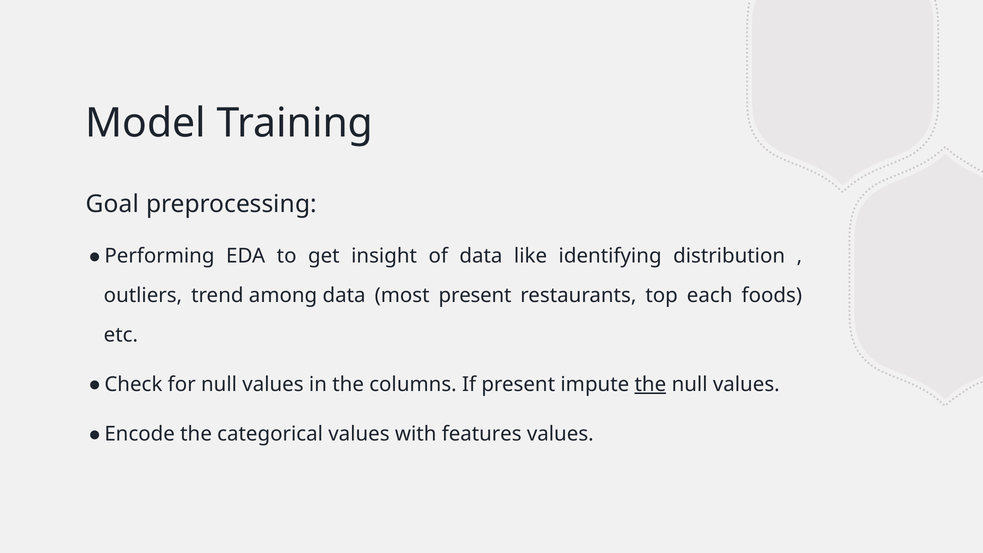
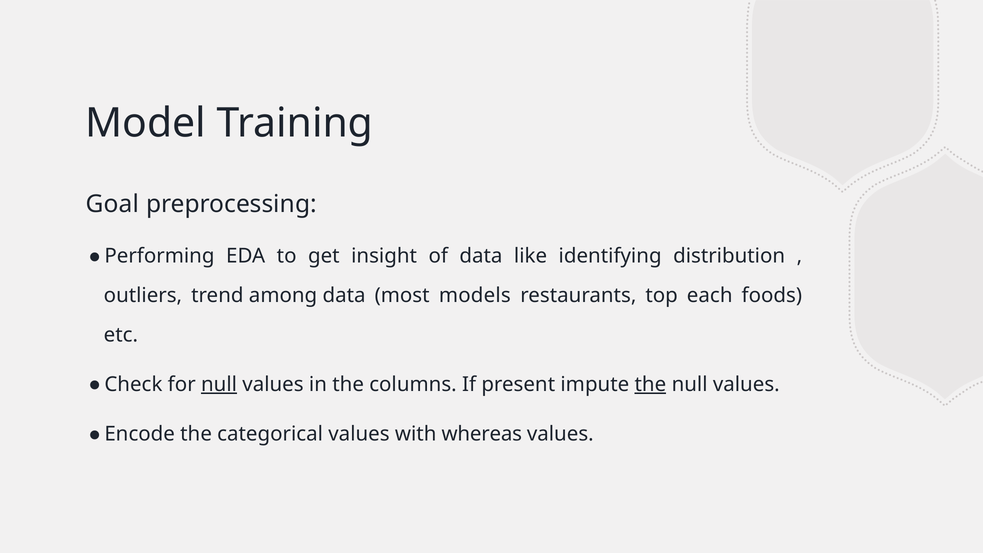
most present: present -> models (475, 295)
null underline: none -> present (219, 384)
features: features -> whereas (482, 434)
